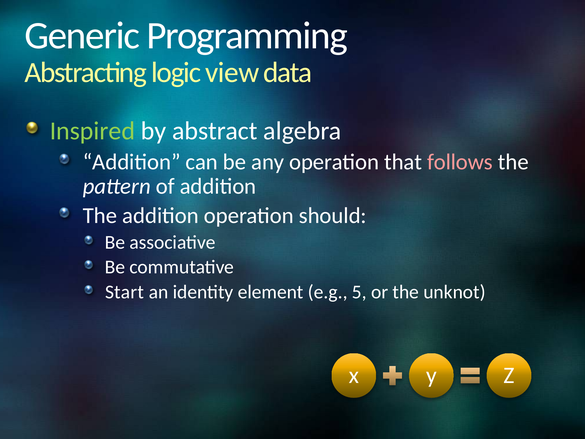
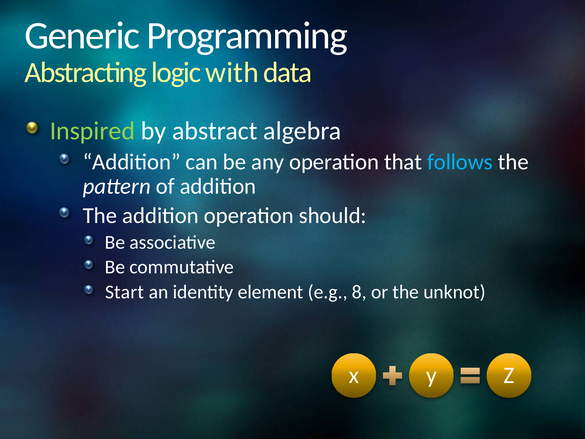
view: view -> with (232, 72)
follows colour: pink -> light blue (460, 162)
5: 5 -> 8 (359, 292)
